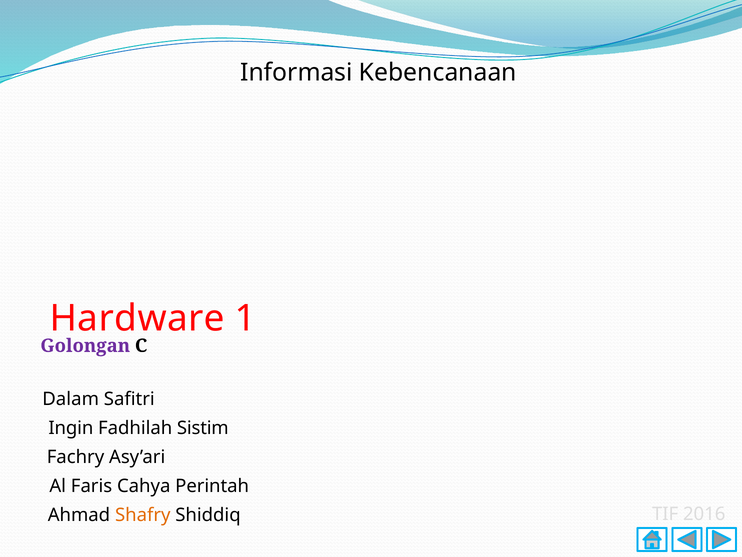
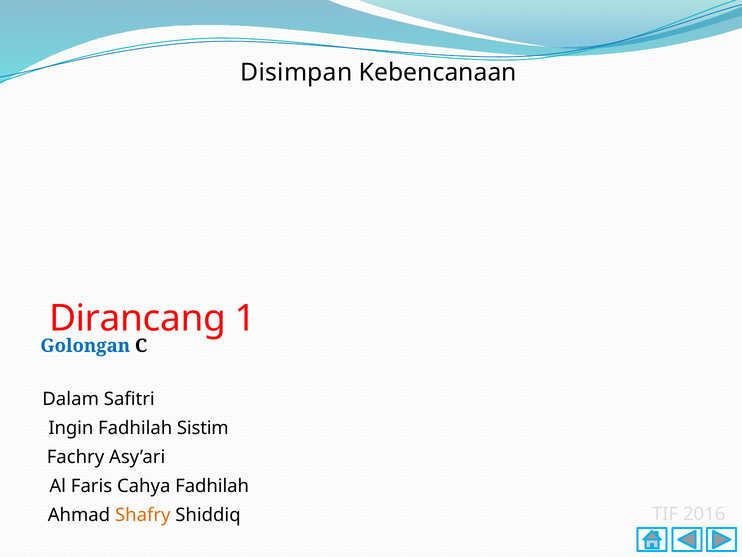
Informasi: Informasi -> Disimpan (296, 72)
Hardware: Hardware -> Dirancang (138, 318)
Golongan colour: purple -> blue (85, 345)
Cahya Perintah: Perintah -> Fadhilah (212, 486)
